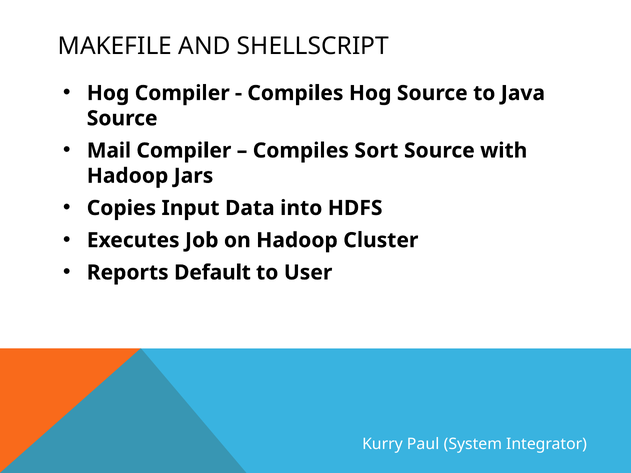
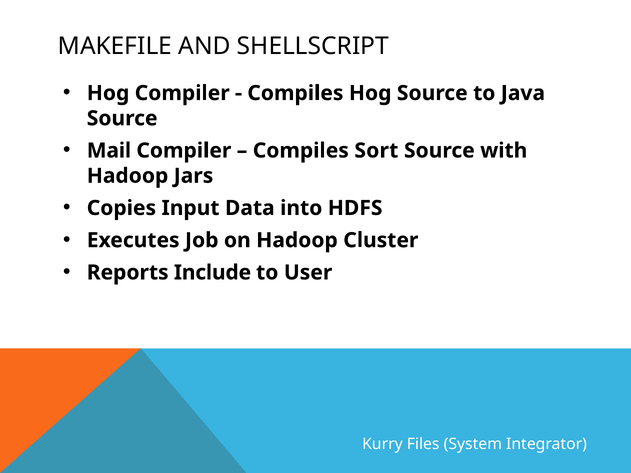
Default: Default -> Include (212, 273)
Paul: Paul -> Files (423, 444)
